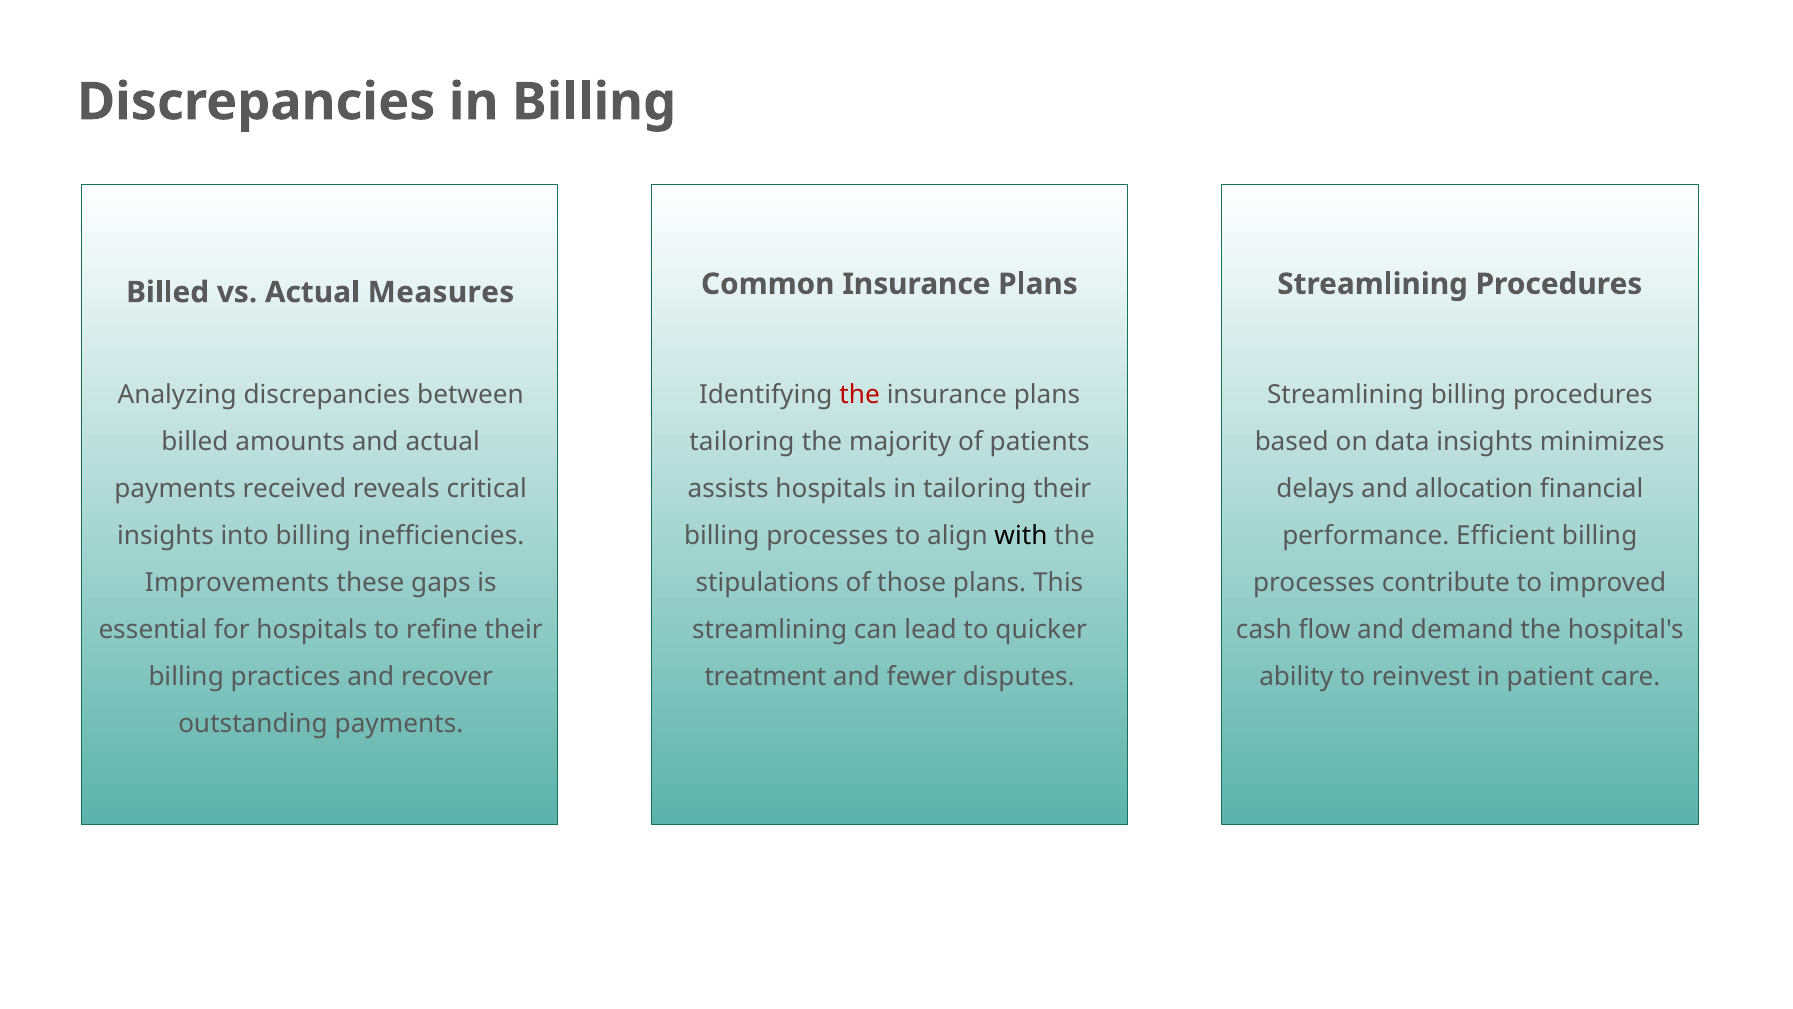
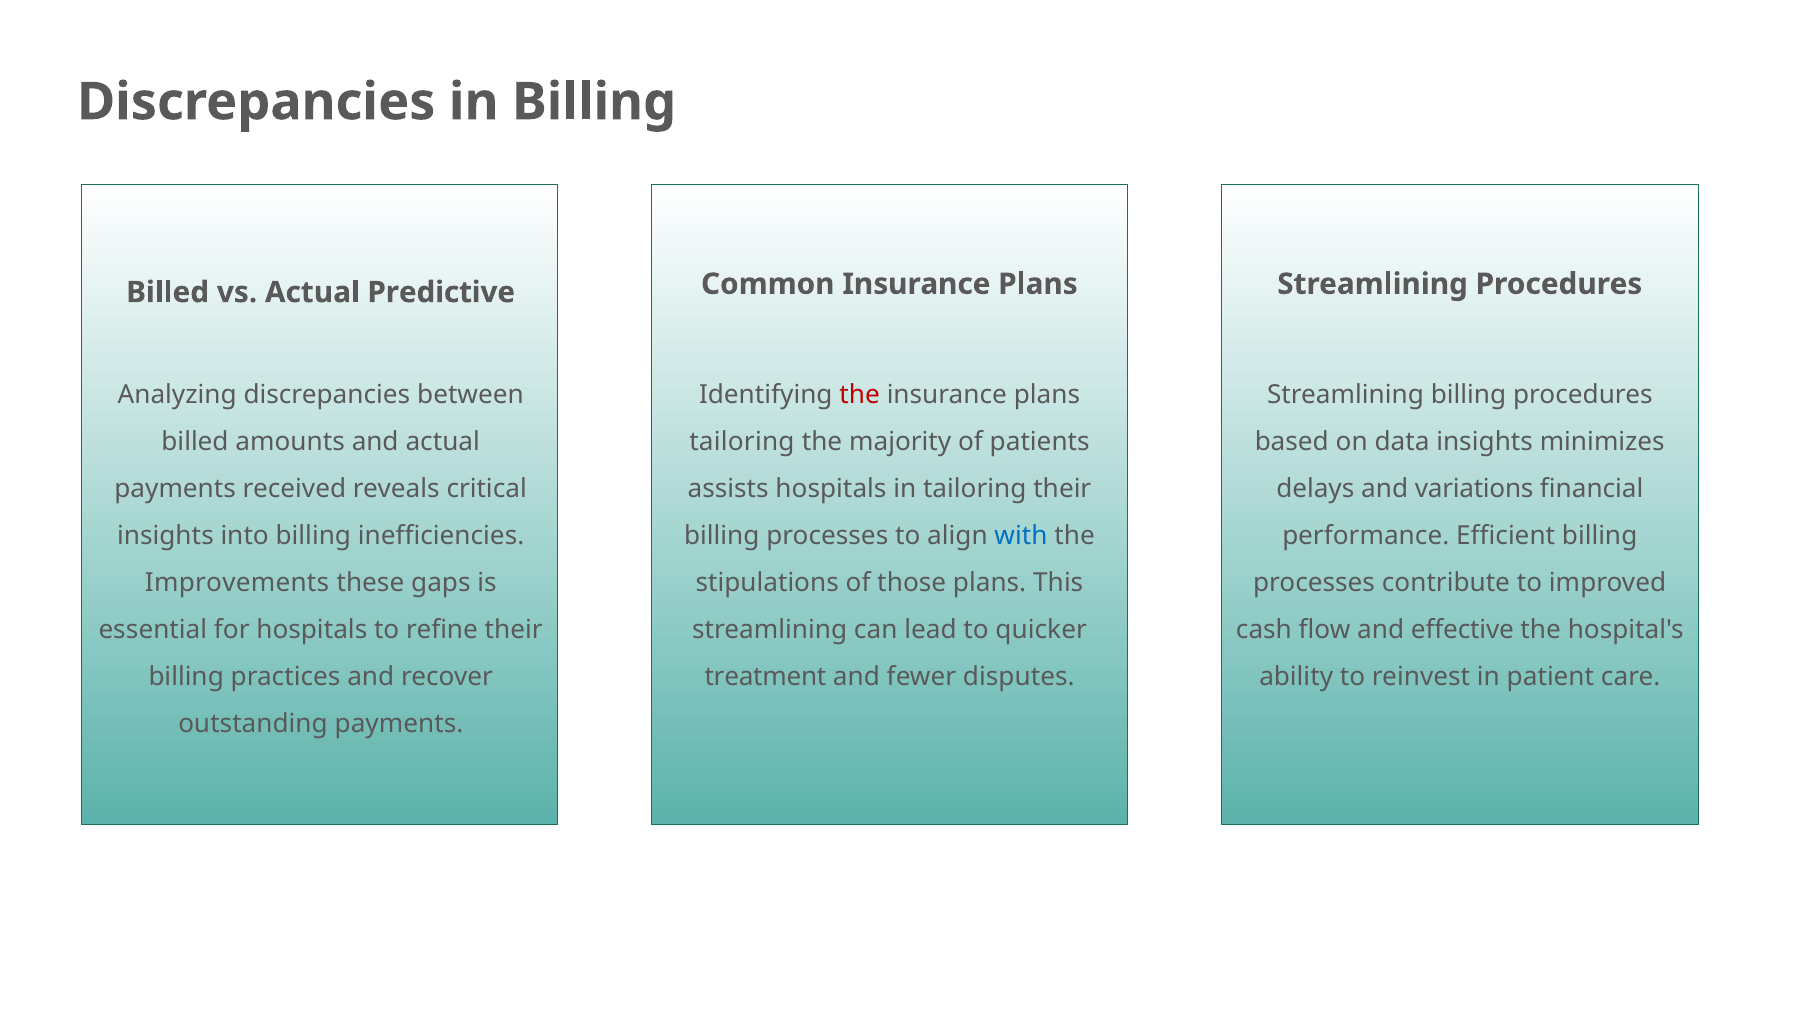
Measures: Measures -> Predictive (441, 292)
allocation: allocation -> variations (1474, 489)
with colour: black -> blue (1021, 536)
demand: demand -> effective (1462, 630)
